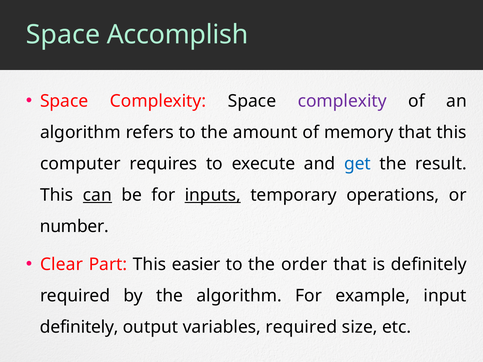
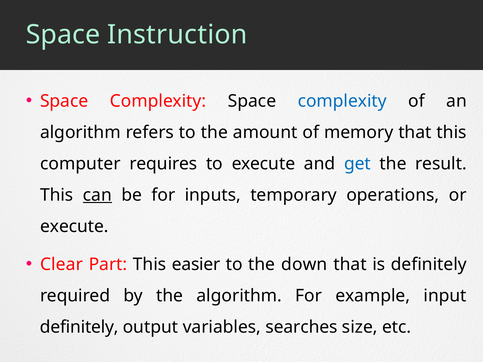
Accomplish: Accomplish -> Instruction (177, 35)
complexity colour: purple -> blue (342, 101)
inputs underline: present -> none (213, 195)
number: number -> execute (74, 227)
order: order -> down (304, 265)
variables required: required -> searches (302, 327)
